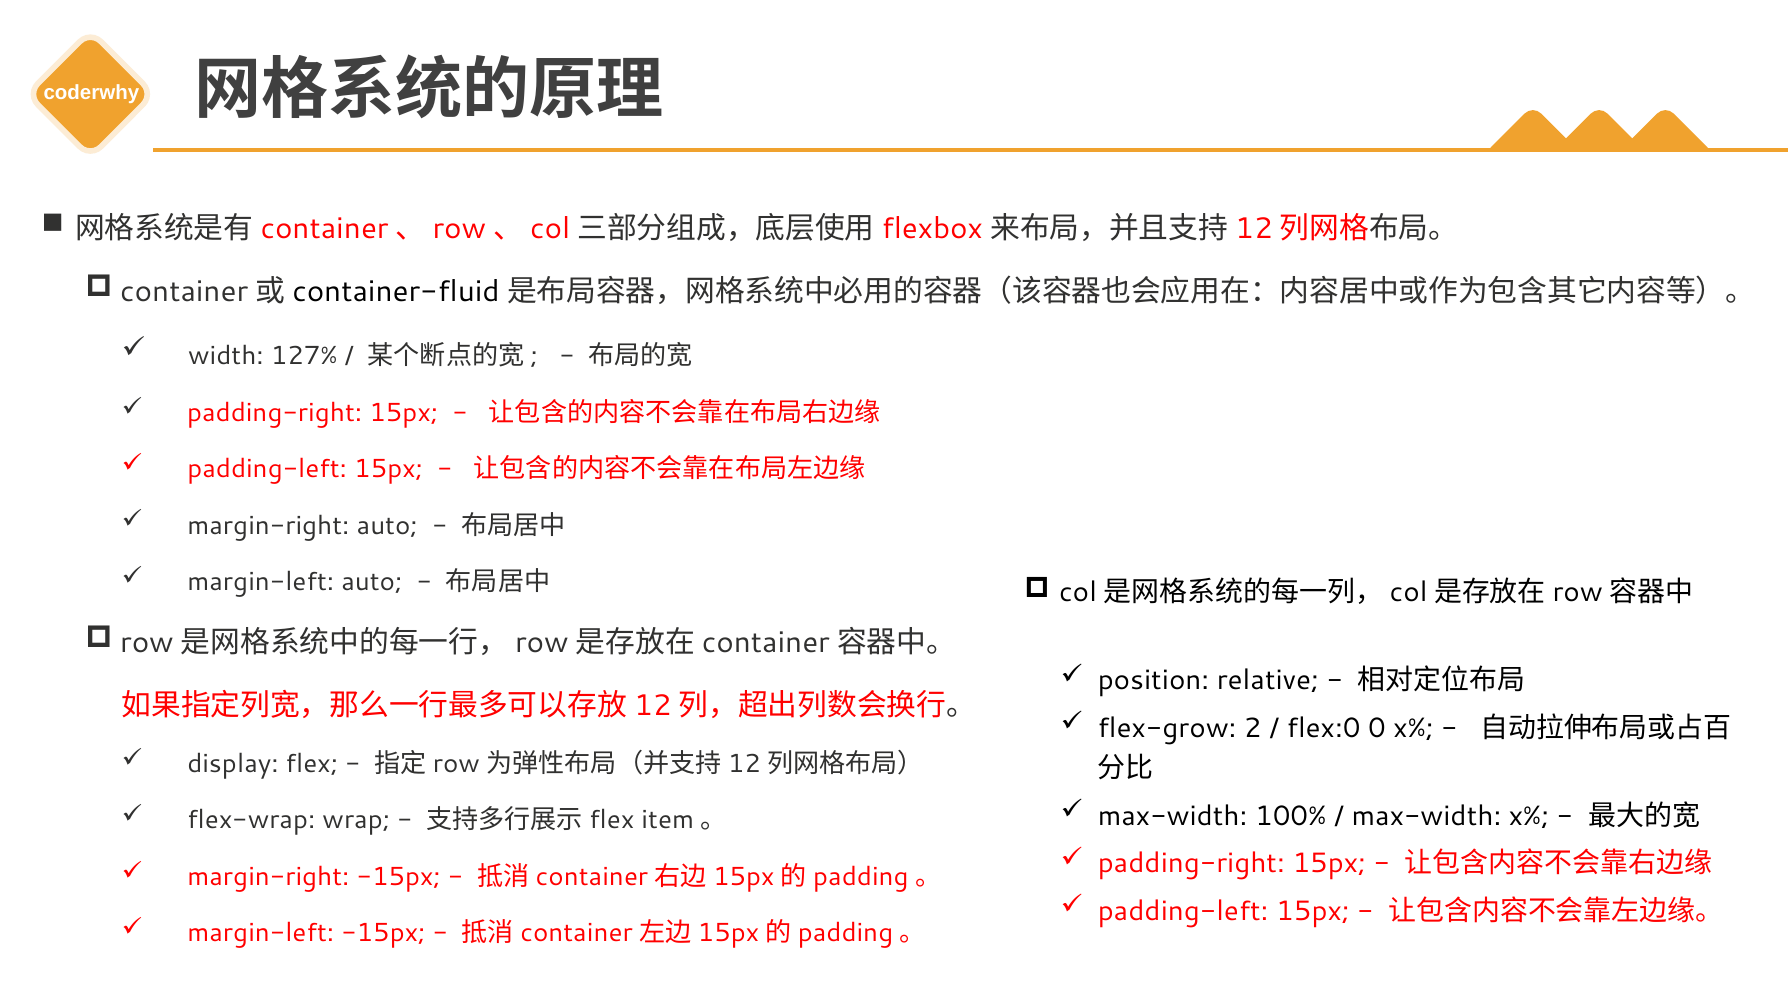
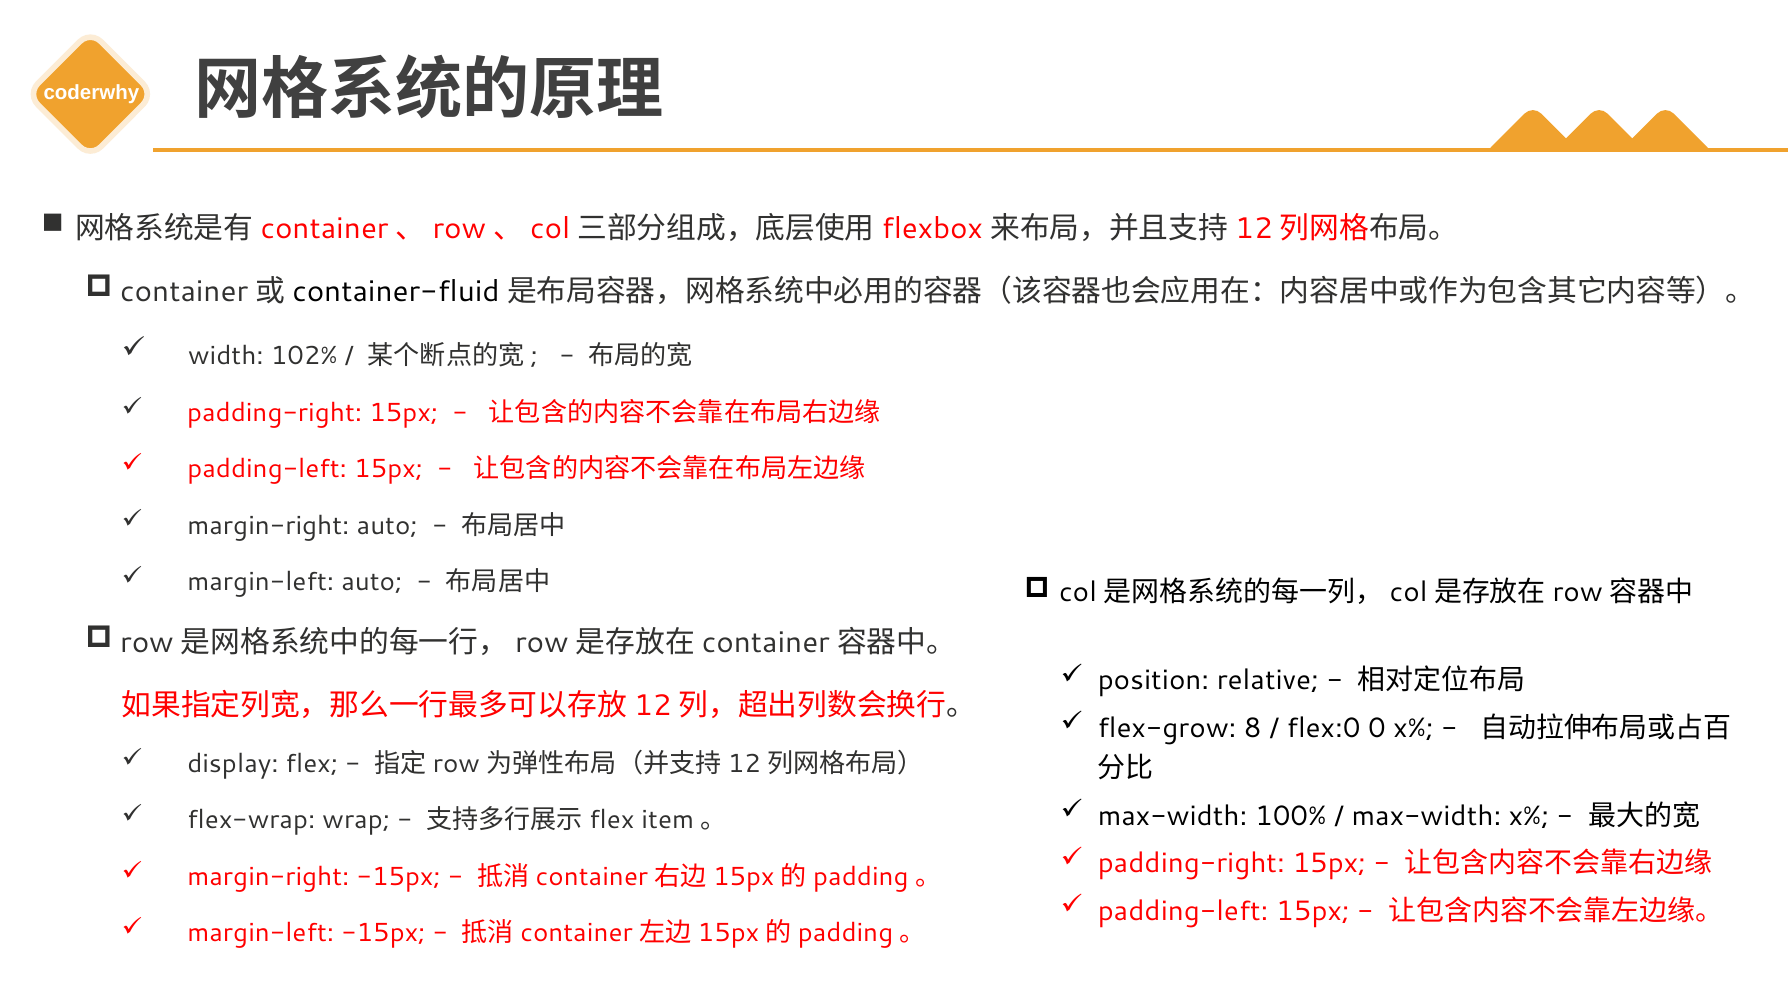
127%: 127% -> 102% (304, 356)
2: 2 -> 8 (1253, 728)
